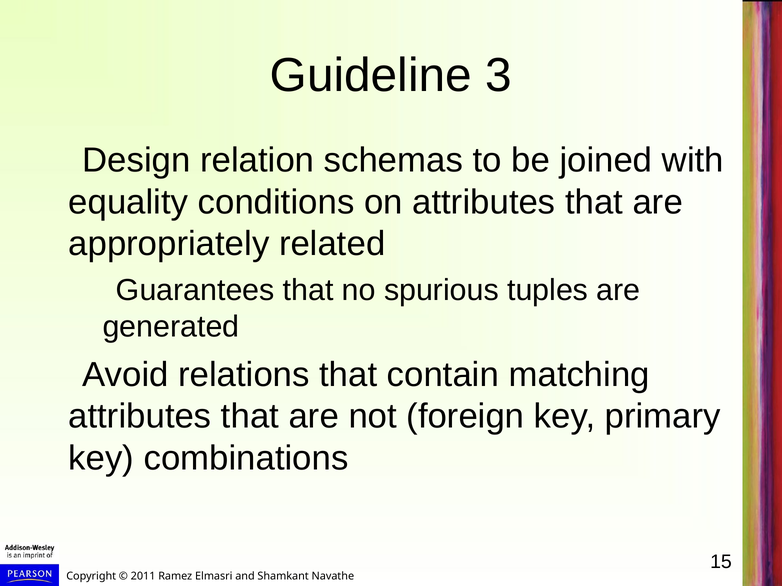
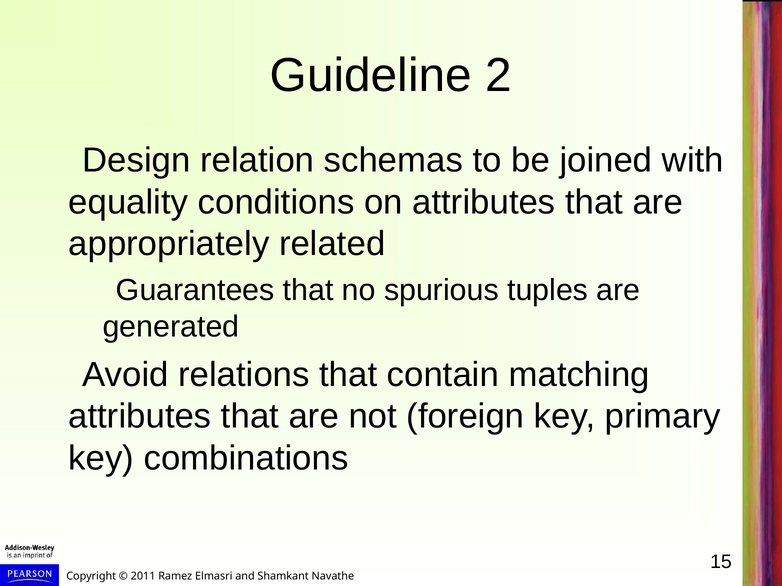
3: 3 -> 2 (498, 76)
